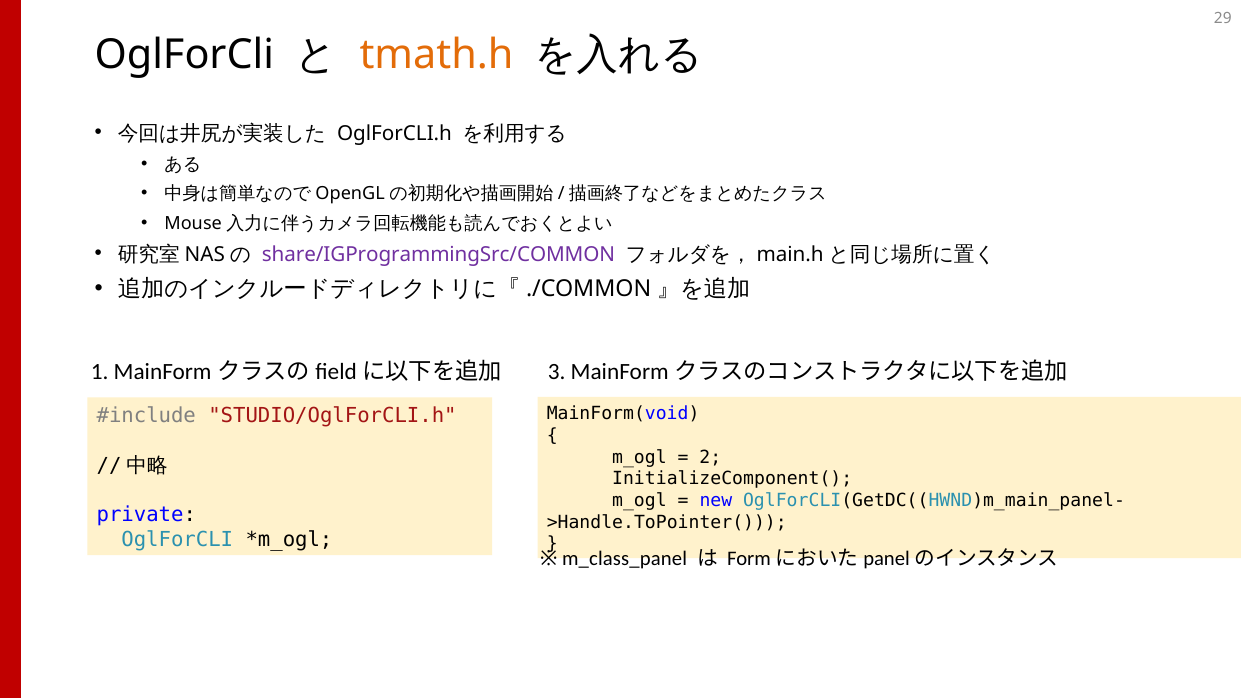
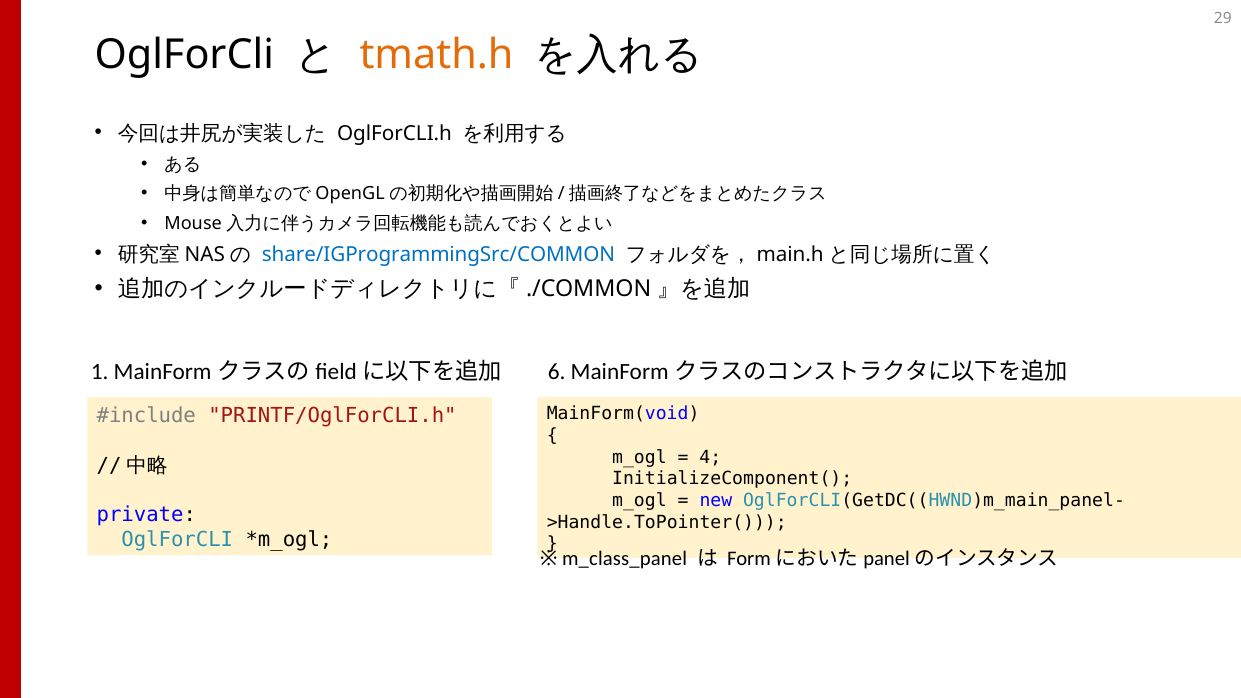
share/IGProgrammingSrc/COMMON colour: purple -> blue (438, 254)
3: 3 -> 6 (557, 372)
STUDIO/OglForCLI.h: STUDIO/OglForCLI.h -> PRINTF/OglForCLI.h (332, 416)
2: 2 -> 4 (710, 457)
